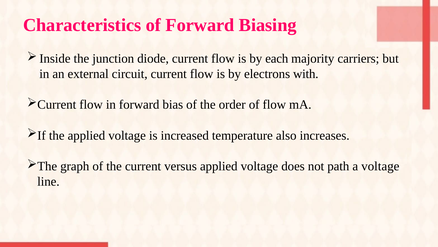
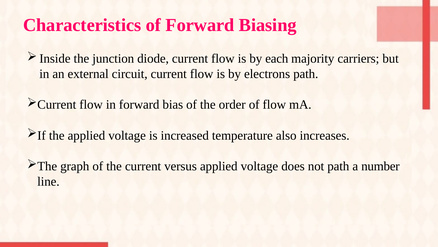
electrons with: with -> path (306, 74)
a voltage: voltage -> number (380, 166)
